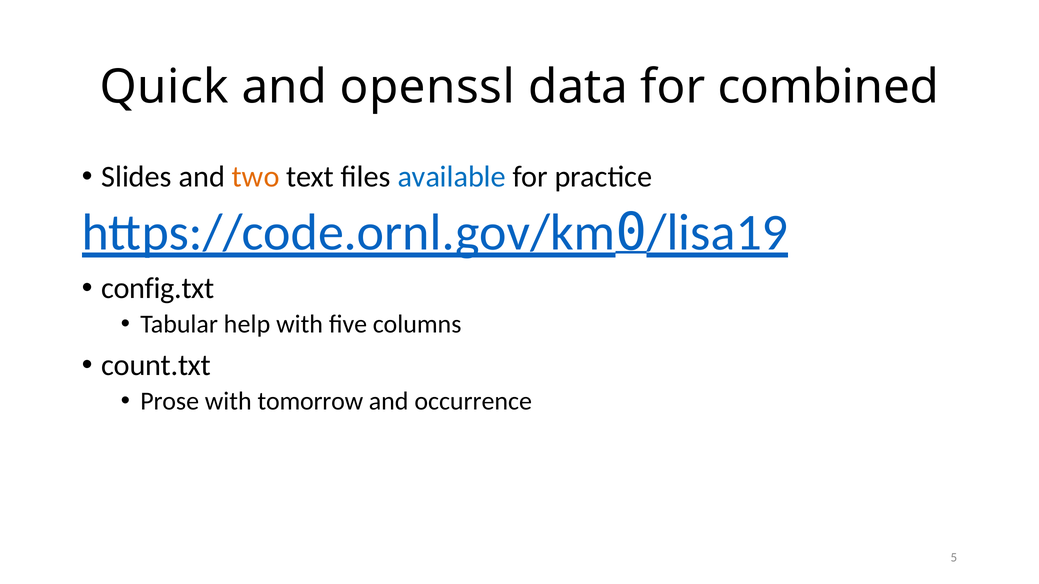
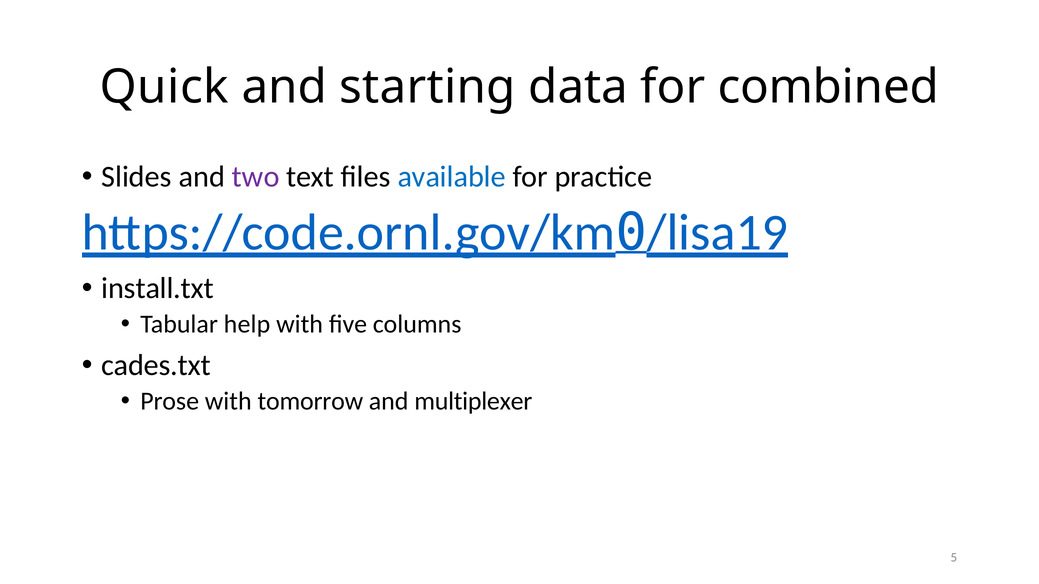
openssl: openssl -> starting (427, 87)
two colour: orange -> purple (256, 177)
config.txt: config.txt -> install.txt (158, 289)
count.txt: count.txt -> cades.txt (156, 366)
occurrence: occurrence -> multiplexer (473, 401)
